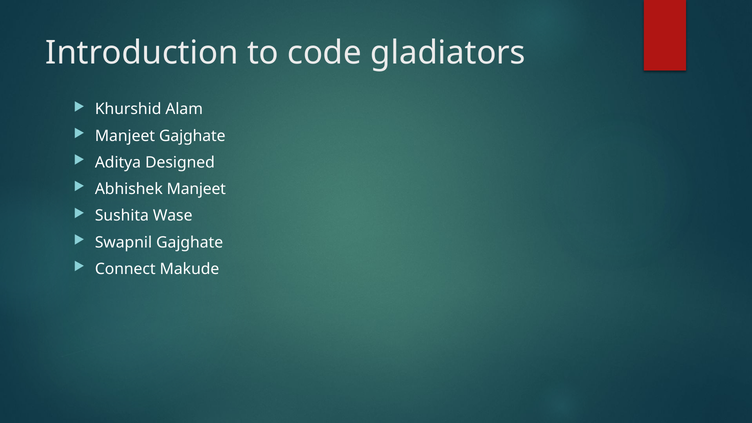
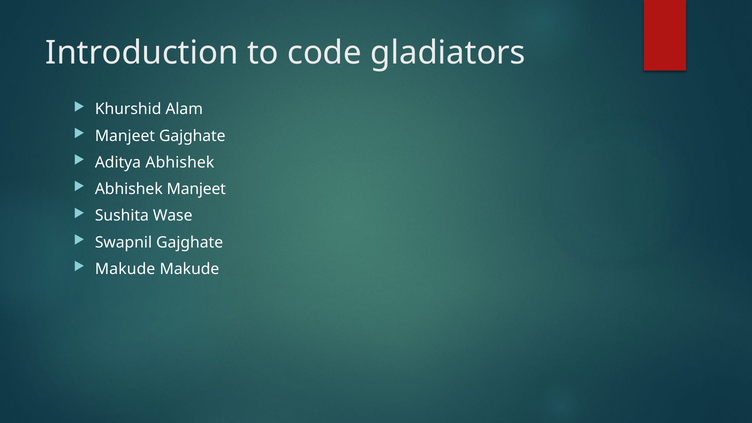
Aditya Designed: Designed -> Abhishek (180, 162)
Connect: Connect -> Makude (125, 269)
